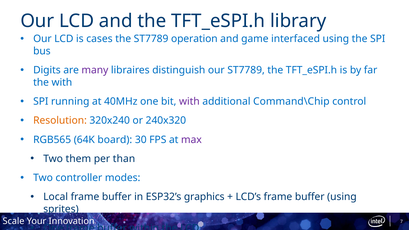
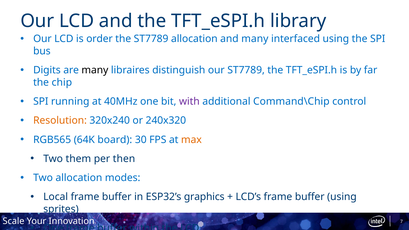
cases: cases -> order (100, 39)
ST7789 operation: operation -> allocation (194, 39)
and game: game -> many (255, 39)
many colour: purple -> black (95, 70)
the with: with -> chip (62, 82)
max colour: purple -> orange (191, 140)
than: than -> then (124, 159)
Two controller: controller -> allocation (79, 178)
